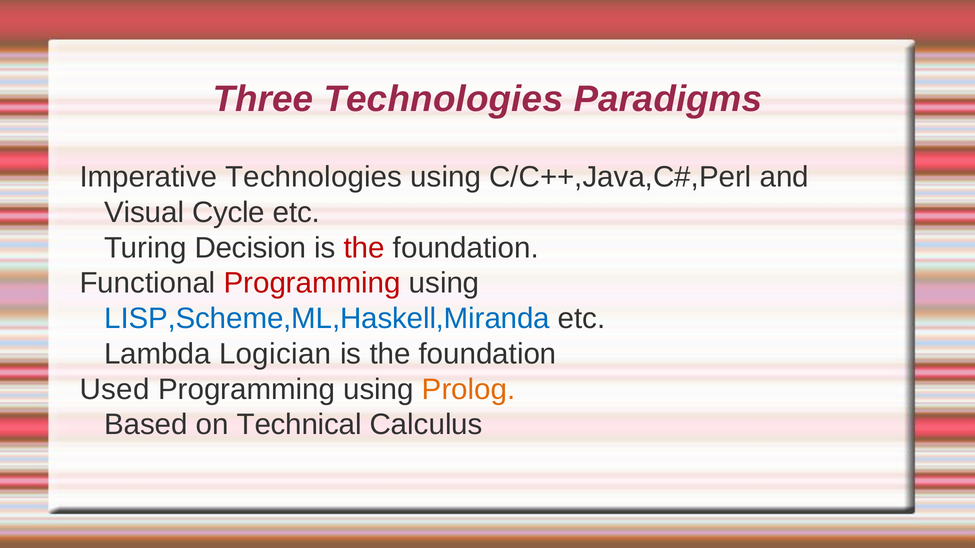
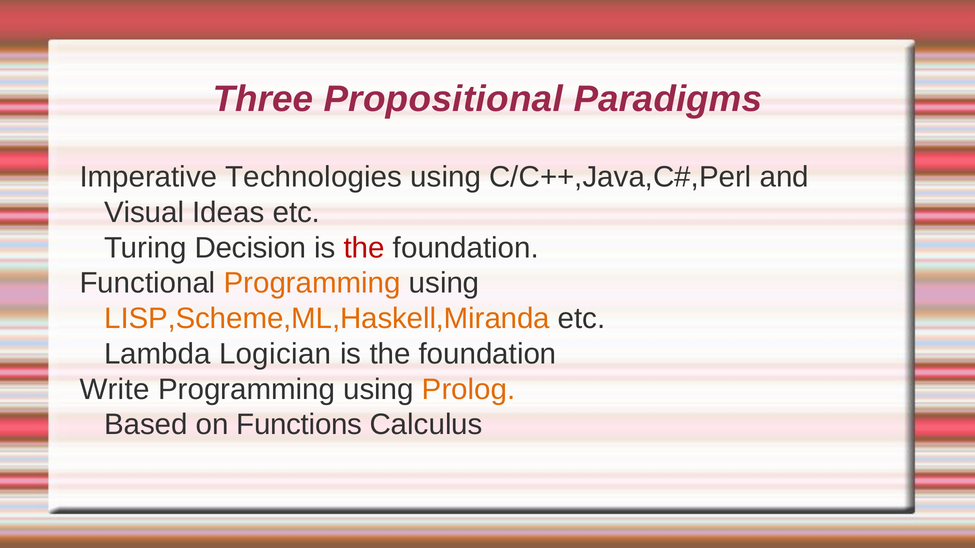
Three Technologies: Technologies -> Propositional (443, 99)
Cycle: Cycle -> Ideas (228, 213)
Programming colour: red -> orange (312, 283)
LISP,Scheme,ML,Haskell,Miranda colour: blue -> orange (327, 319)
Used: Used -> Write (115, 390)
Technical: Technical -> Functions (299, 425)
